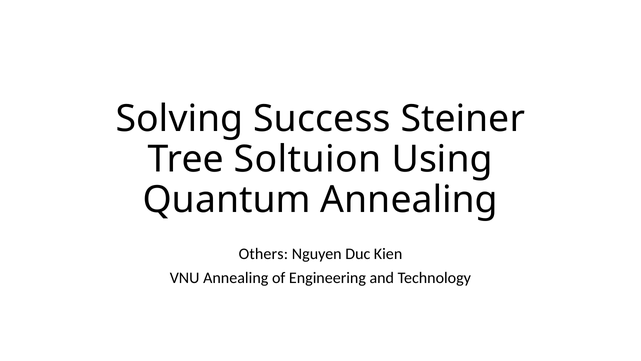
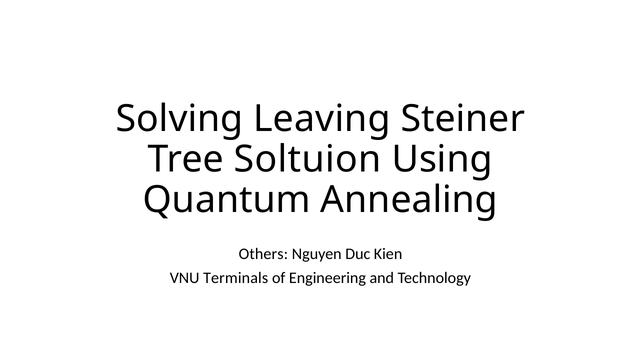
Success: Success -> Leaving (322, 119)
VNU Annealing: Annealing -> Terminals (236, 278)
